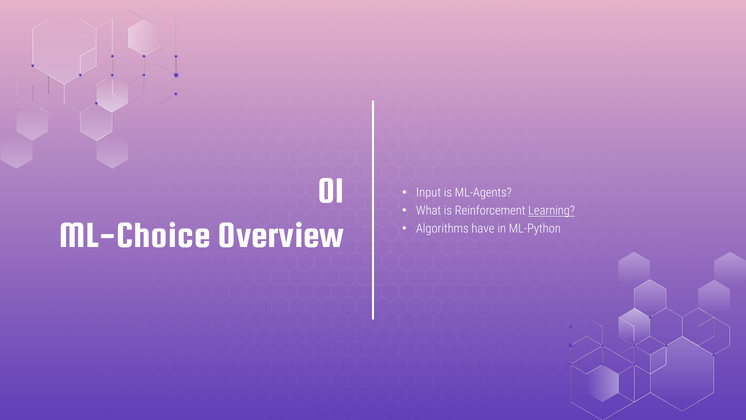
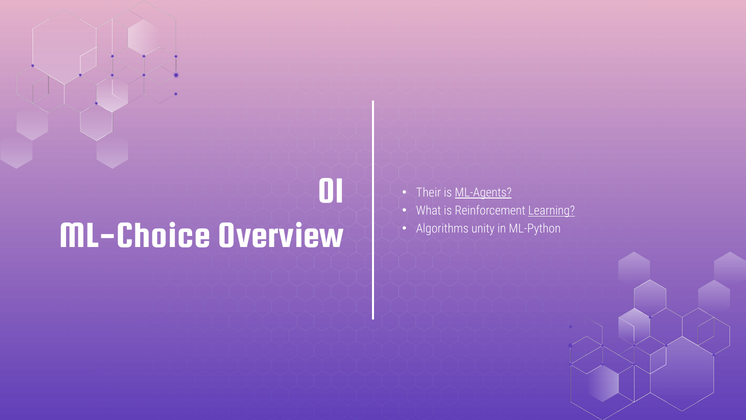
Input: Input -> Their (429, 193)
ML-Agents underline: none -> present (483, 193)
have: have -> unity (483, 229)
